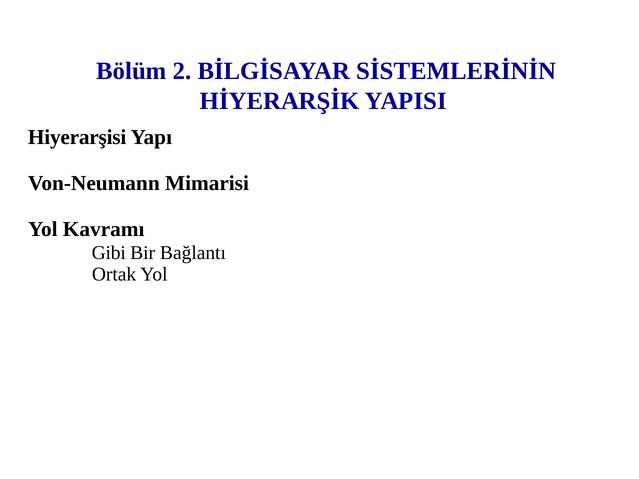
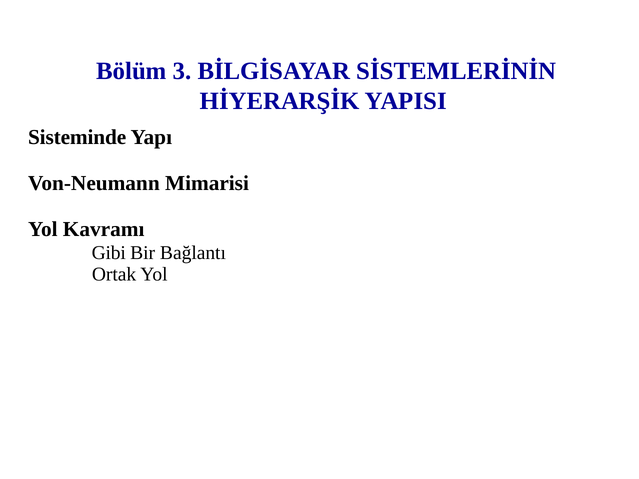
2: 2 -> 3 (182, 71)
Hiyerarşisi: Hiyerarşisi -> Sisteminde (77, 137)
